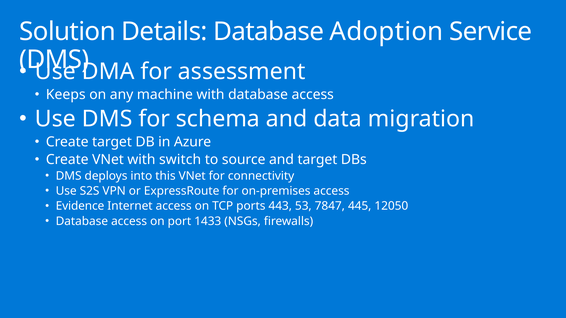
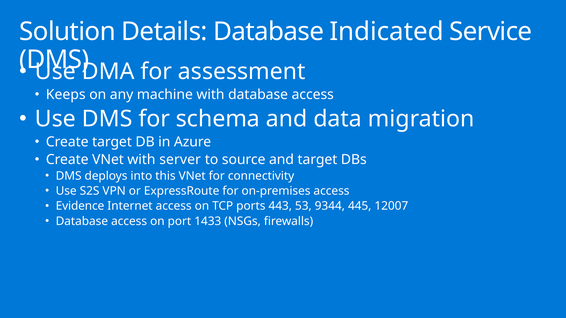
Adoption: Adoption -> Indicated (387, 32)
switch: switch -> server (180, 160)
7847: 7847 -> 9344 (330, 206)
12050: 12050 -> 12007 (391, 206)
